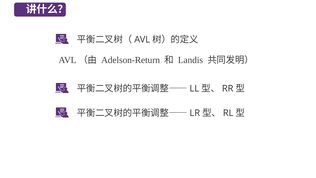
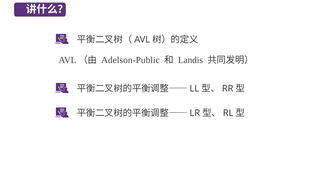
Adelson-Return: Adelson-Return -> Adelson-Public (131, 60)
